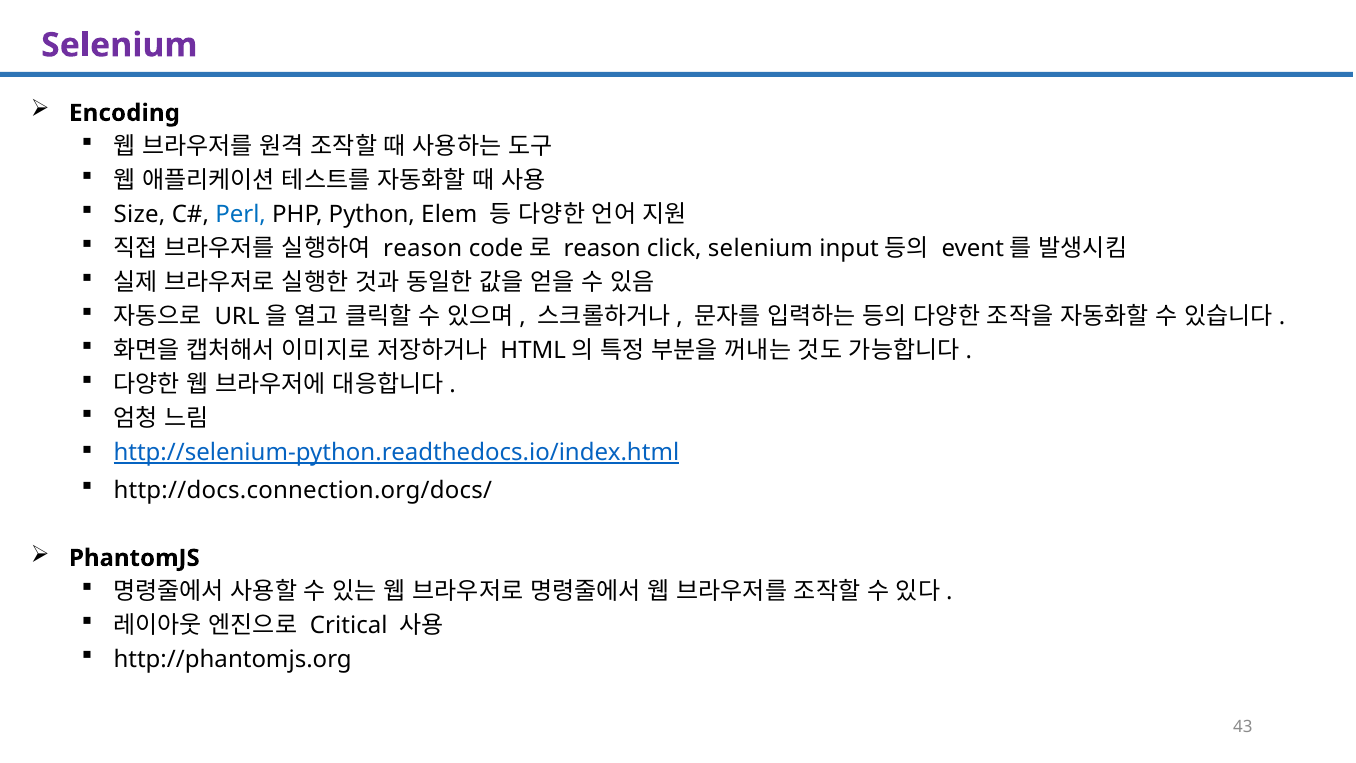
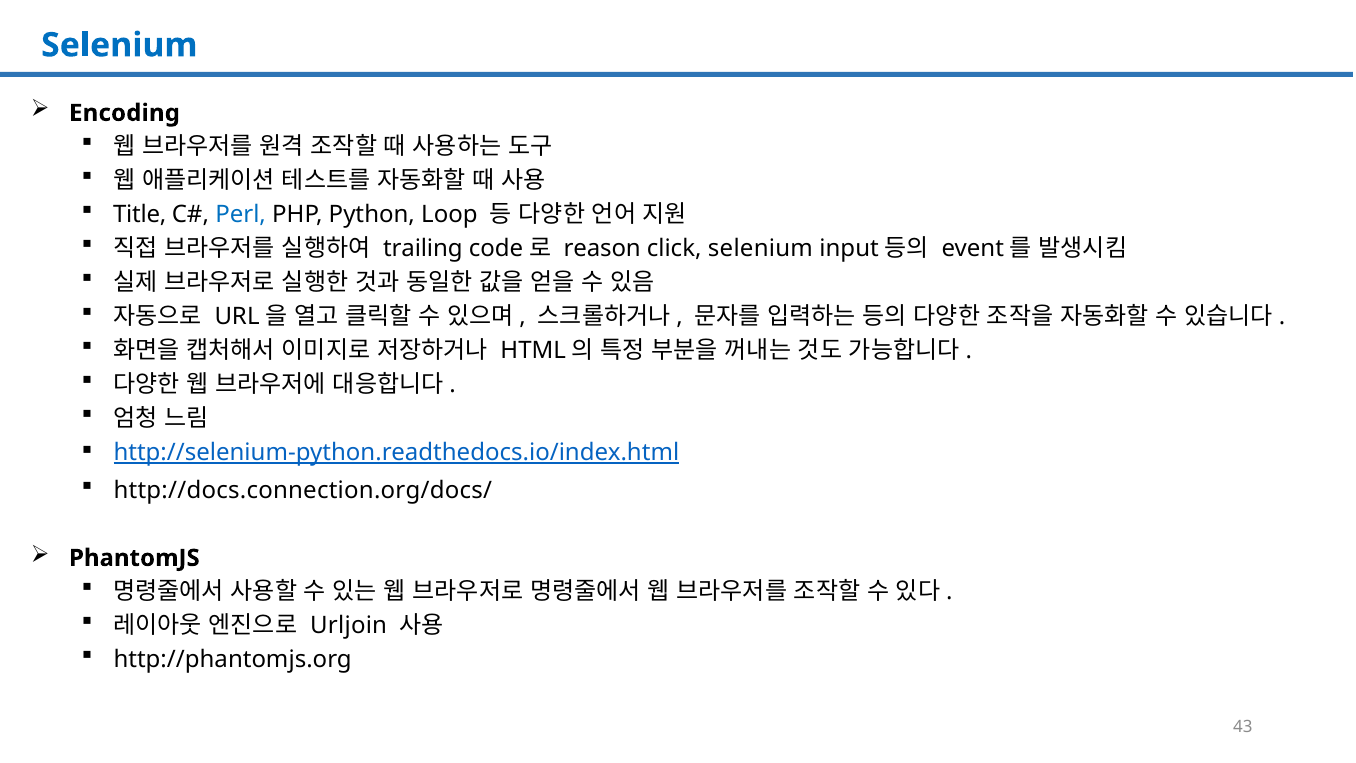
Selenium colour: purple -> blue (119, 45)
Size: Size -> Title (140, 215)
Elem: Elem -> Loop (449, 215)
reason: reason -> trailing (423, 249)
Critical: Critical -> Urljoin (349, 626)
